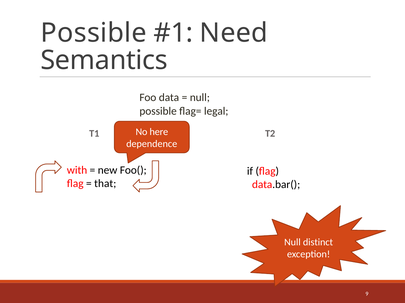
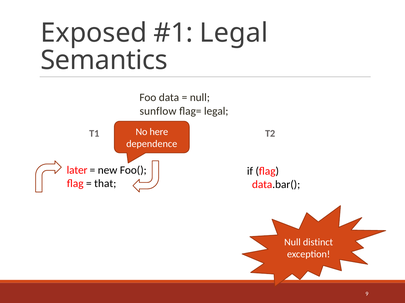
Possible: Possible -> Exposed (94, 33)
Need: Need -> Legal (234, 33)
possible: possible -> sunflow (158, 111)
with: with -> later (77, 170)
